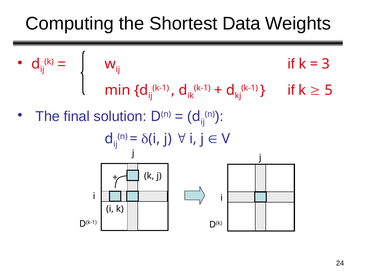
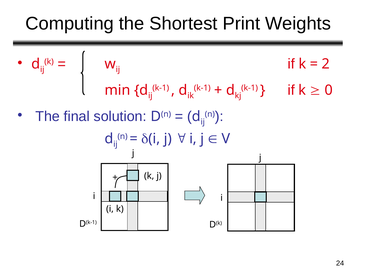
Data: Data -> Print (241, 23)
3: 3 -> 2 (326, 64)
5: 5 -> 0 (329, 90)
